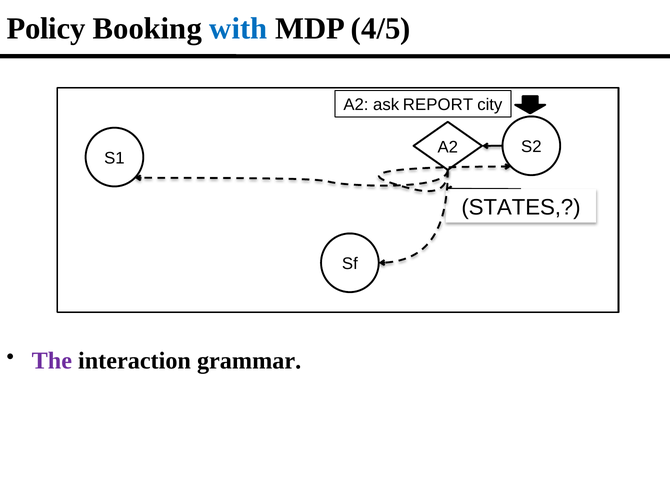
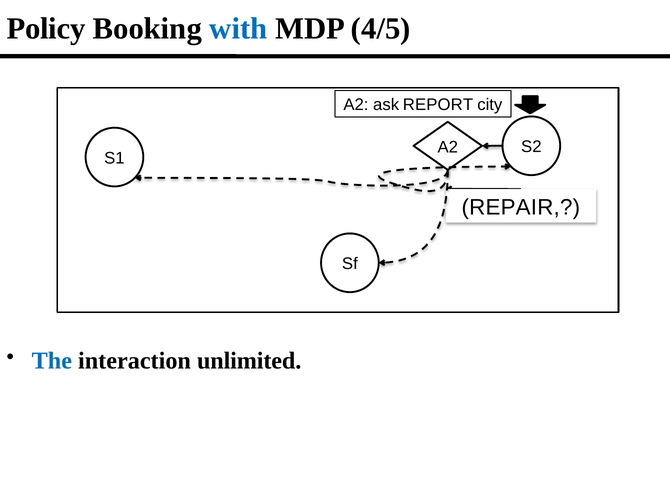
STATES: STATES -> REPAIR (521, 207)
The colour: purple -> blue (52, 361)
grammar: grammar -> unlimited (249, 361)
